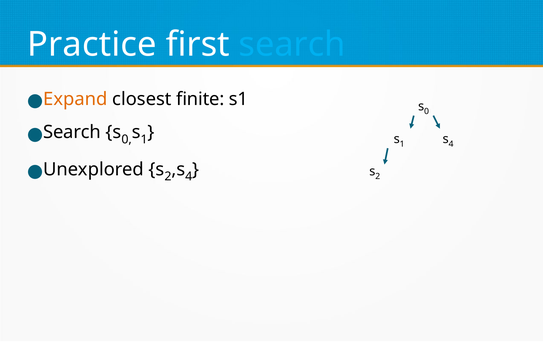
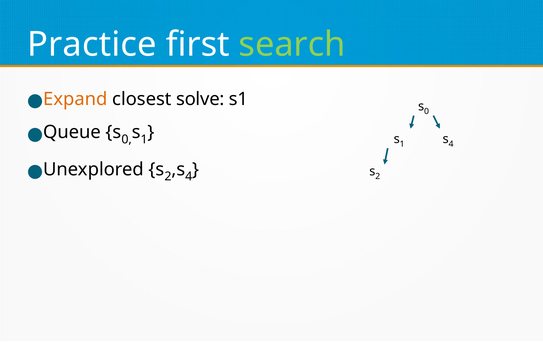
search colour: light blue -> light green (292, 44)
finite: finite -> solve (200, 99)
Search: Search -> Queue (72, 132)
